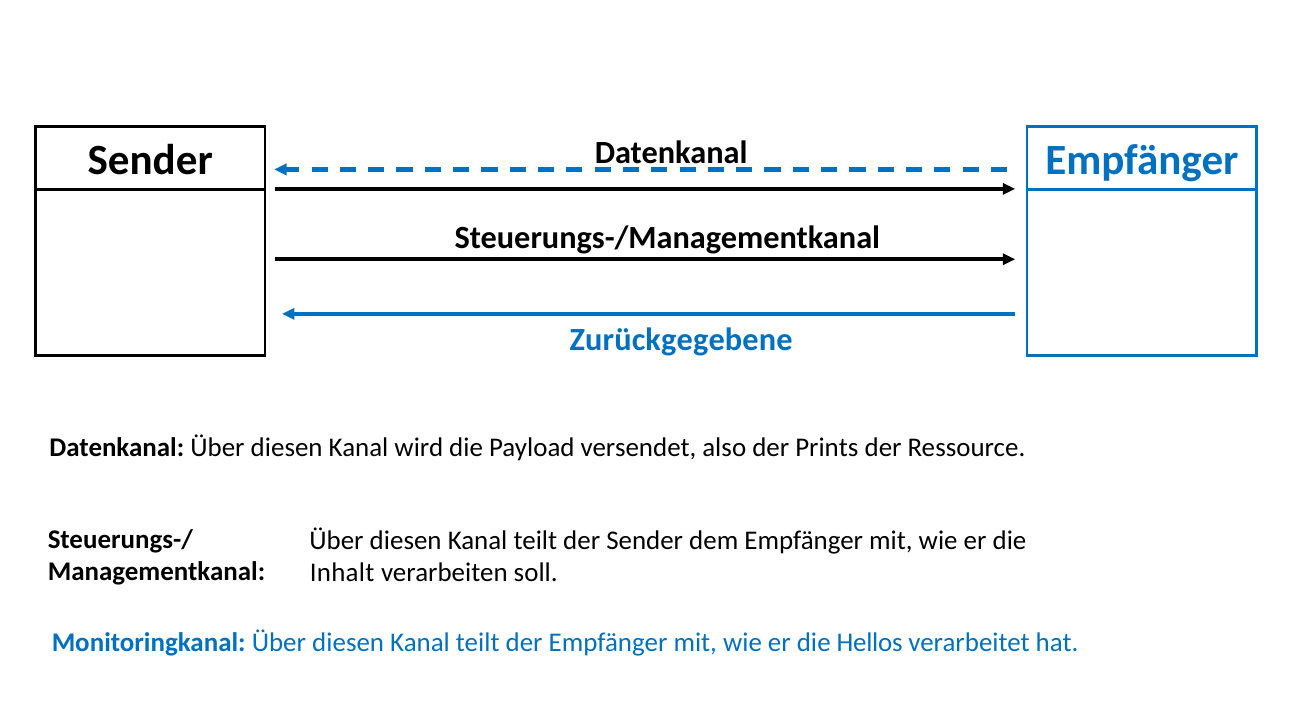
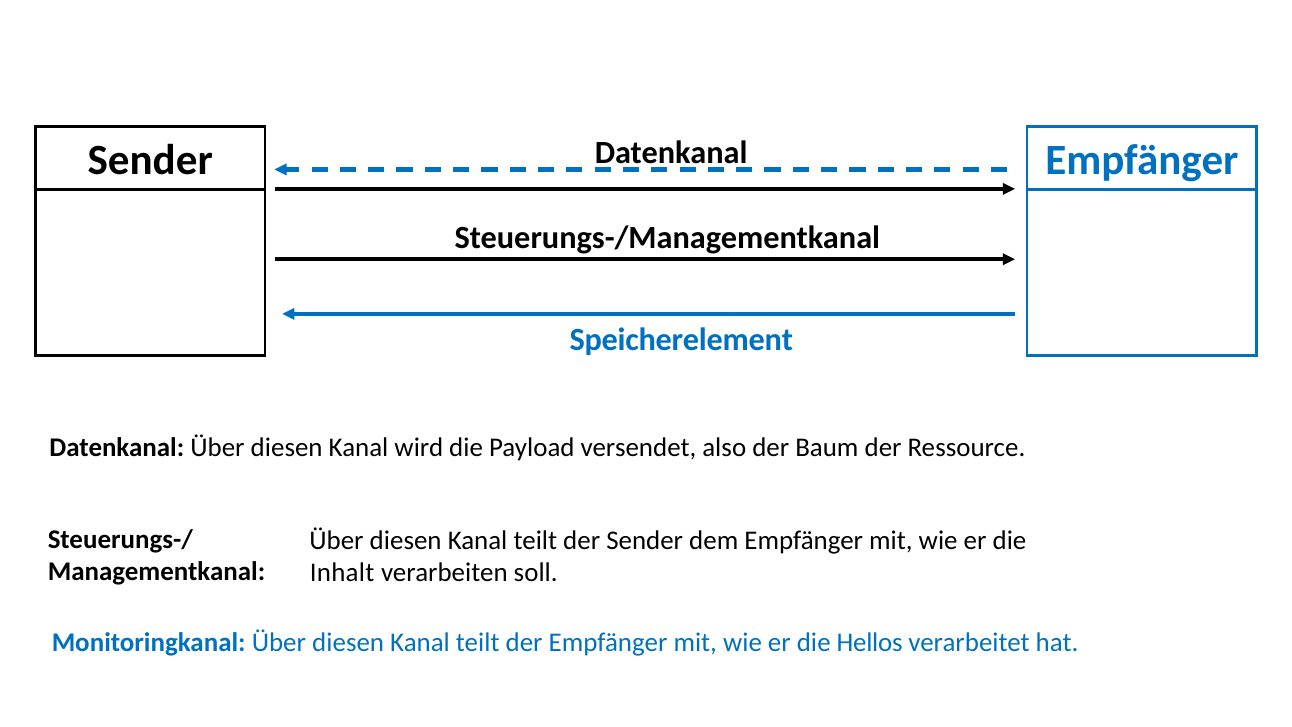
Zurückgegebene: Zurückgegebene -> Speicherelement (681, 340)
Prints: Prints -> Baum (827, 448)
